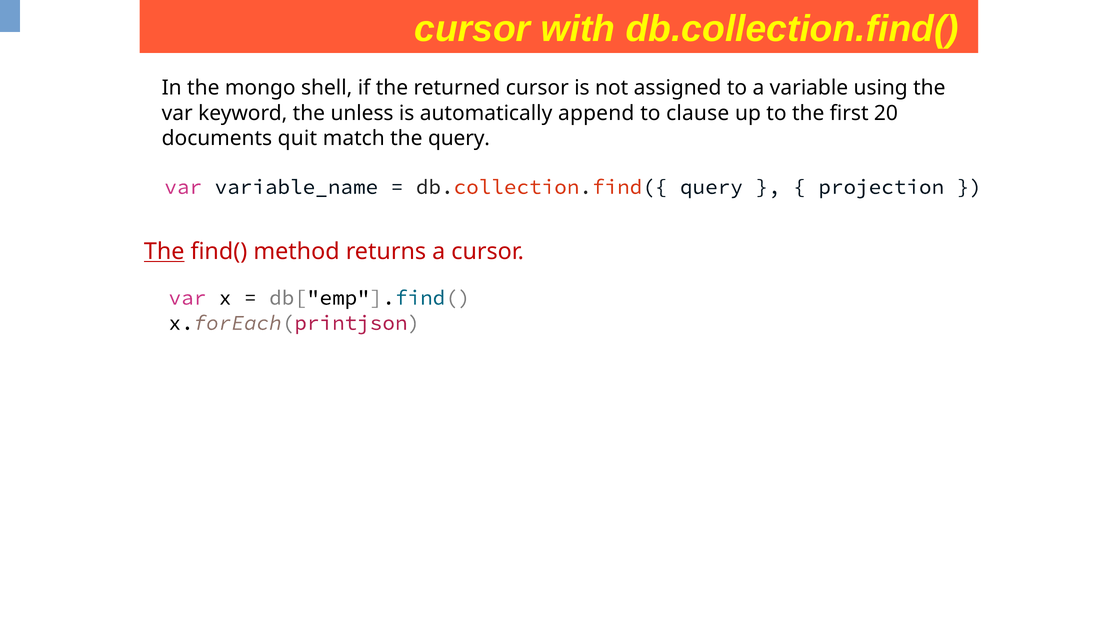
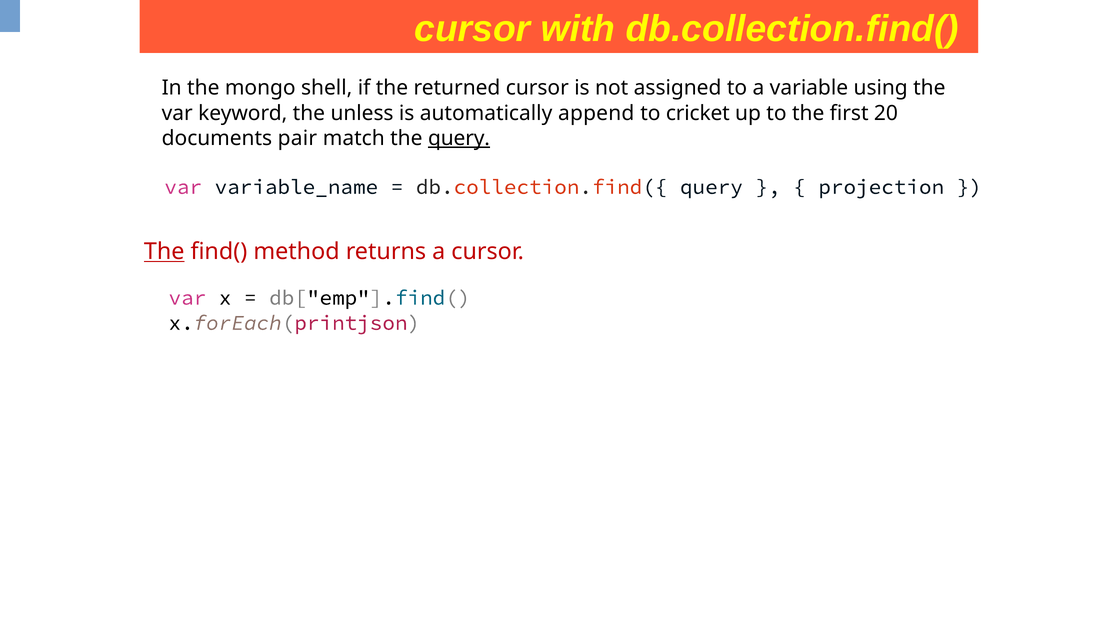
clause: clause -> cricket (698, 113)
quit: quit -> pair (297, 138)
query underline: none -> present (459, 138)
